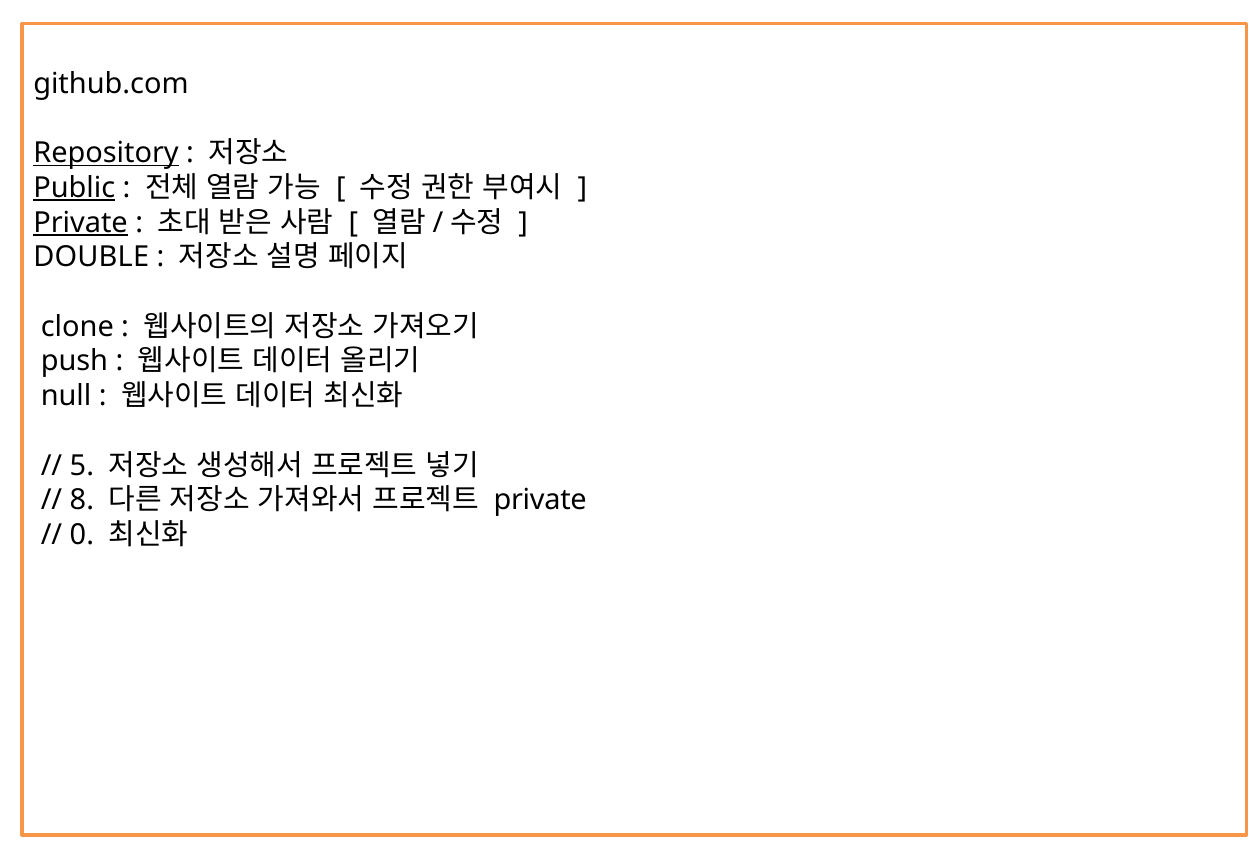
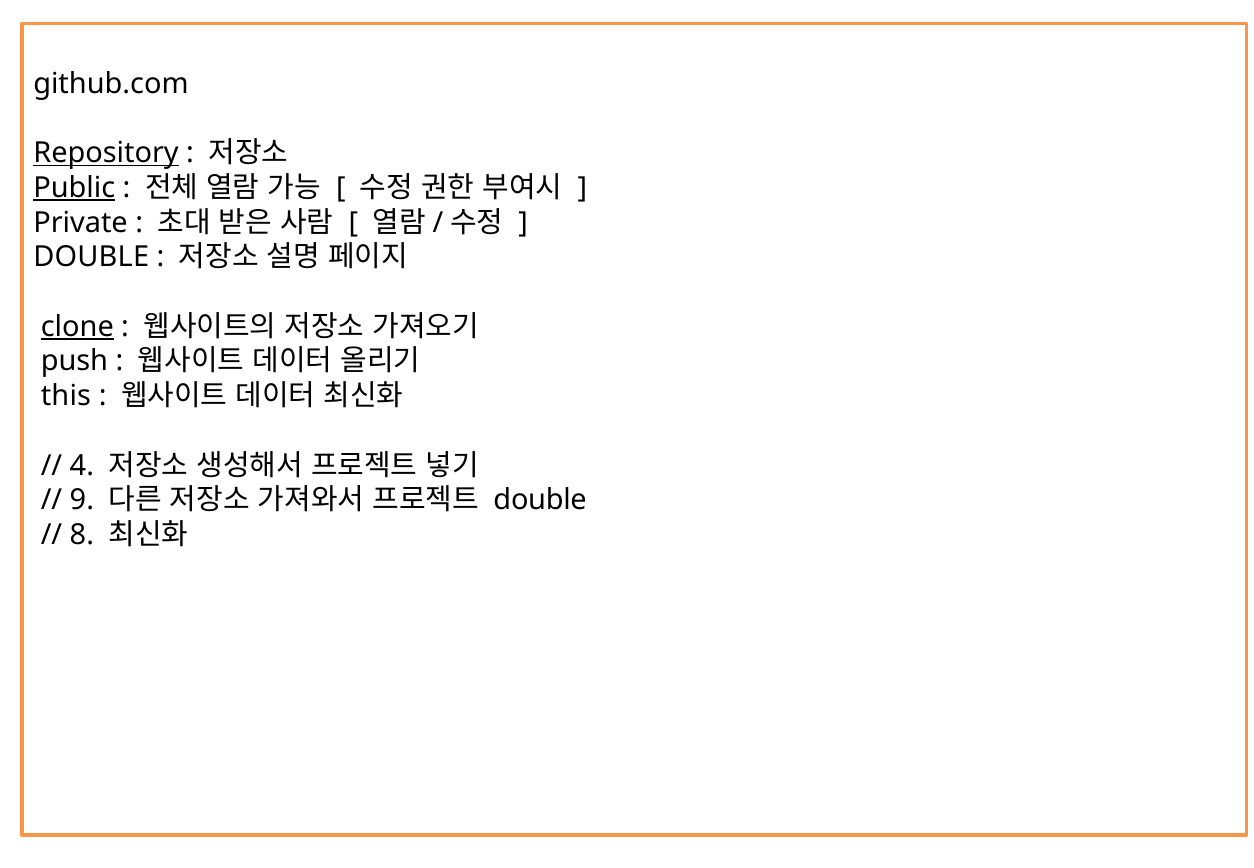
Private underline: present -> none (81, 223)
clone underline: none -> present (77, 327)
null: null -> this (66, 396)
5: 5 -> 4 (82, 466)
8: 8 -> 9 (82, 500)
private: private -> double (540, 500)
0: 0 -> 8 (82, 535)
